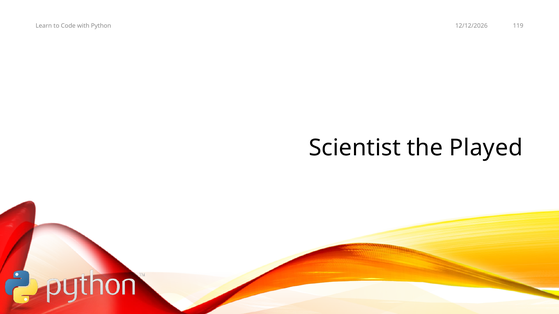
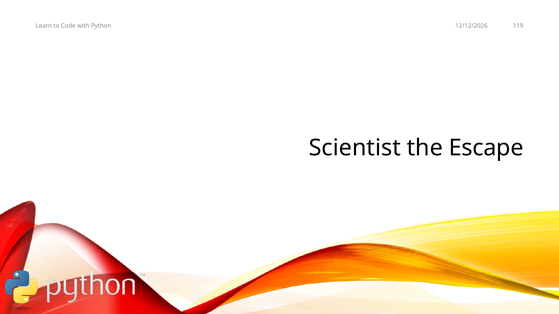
Played: Played -> Escape (486, 148)
